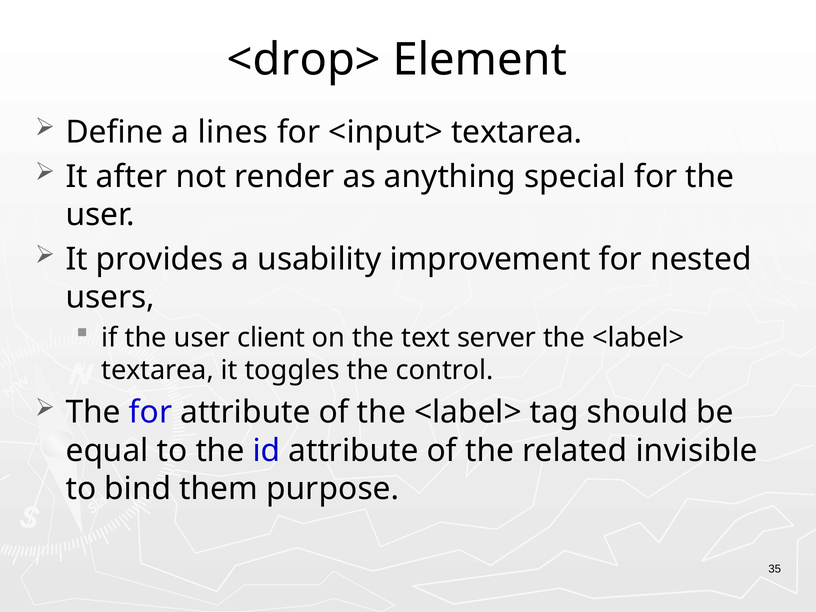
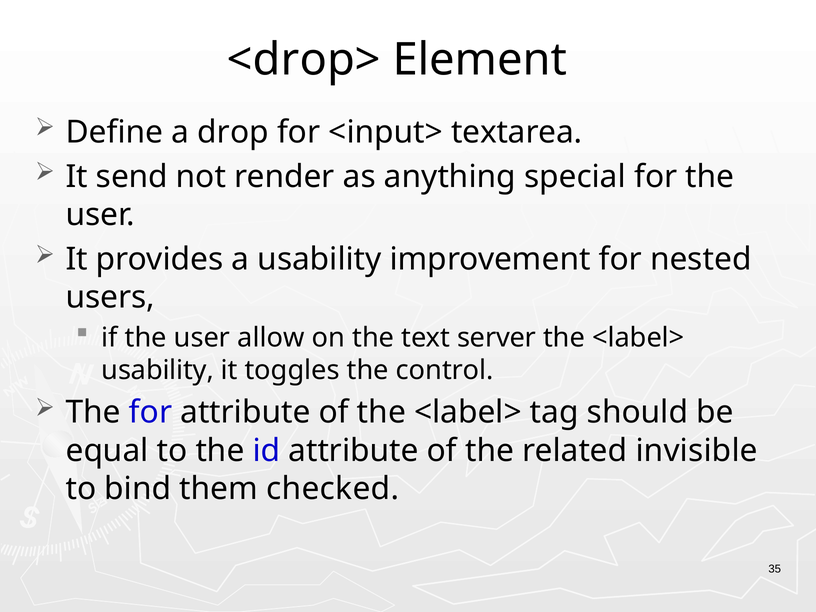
lines: lines -> drop (233, 132)
after: after -> send (132, 177)
client: client -> allow (271, 338)
textarea: textarea -> usability (158, 370)
purpose: purpose -> checked (333, 489)
